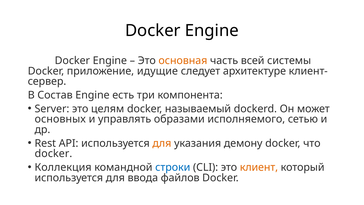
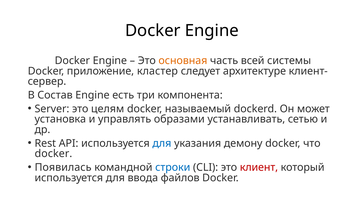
идущие: идущие -> кластер (157, 71)
основных: основных -> установка (60, 119)
исполняемого: исполняемого -> устанавливать (246, 119)
для colour: orange -> blue (162, 143)
Коллекция: Коллекция -> Появилась (63, 167)
клиент colour: orange -> red (259, 167)
